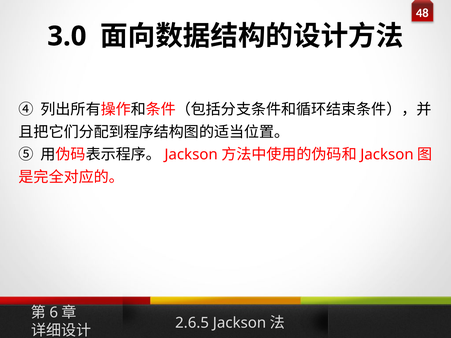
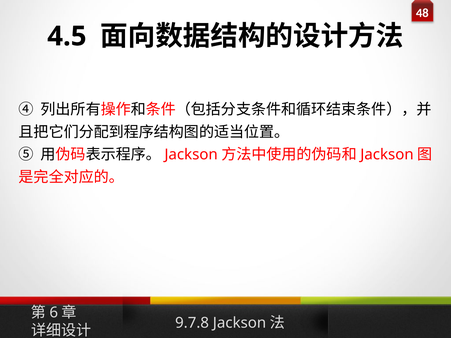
3.0: 3.0 -> 4.5 (67, 36)
2.6.5: 2.6.5 -> 9.7.8 (192, 323)
